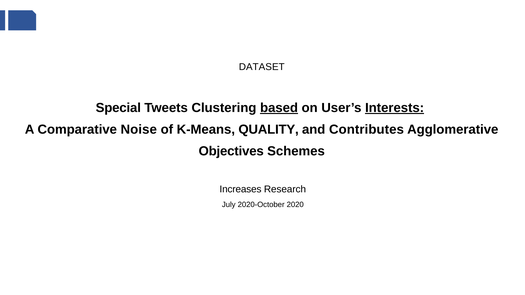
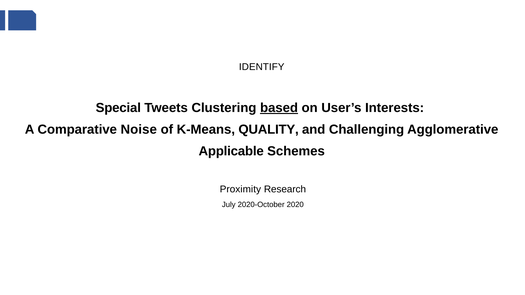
DATASET: DATASET -> IDENTIFY (262, 67)
Interests underline: present -> none (395, 108)
Contributes: Contributes -> Challenging (367, 130)
Objectives: Objectives -> Applicable (231, 151)
Increases: Increases -> Proximity (240, 190)
